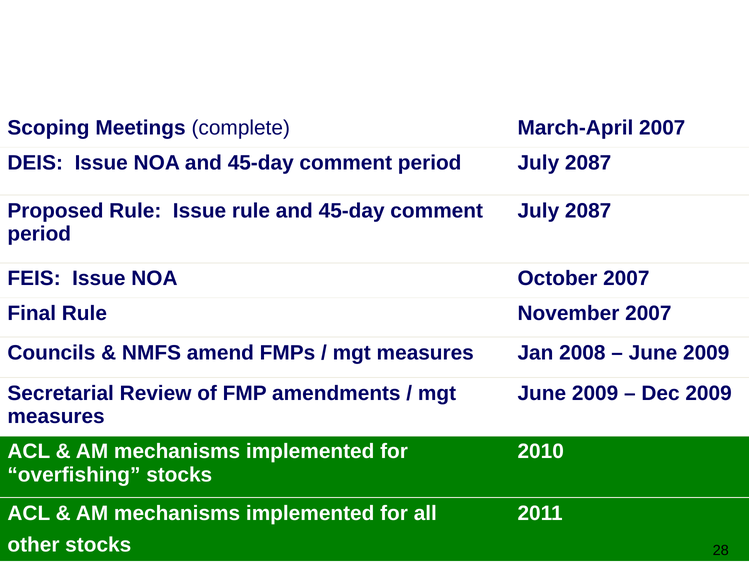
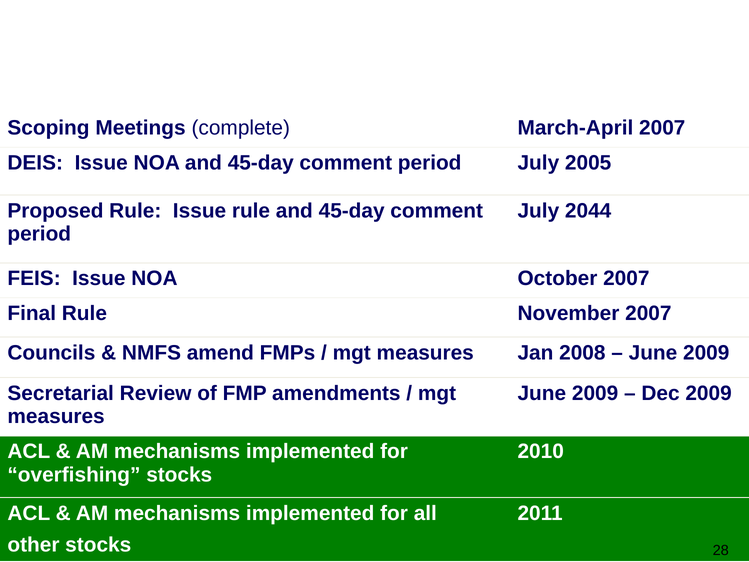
2087: 2087 -> 2005 (588, 163)
2087: 2087 -> 2044 (588, 211)
